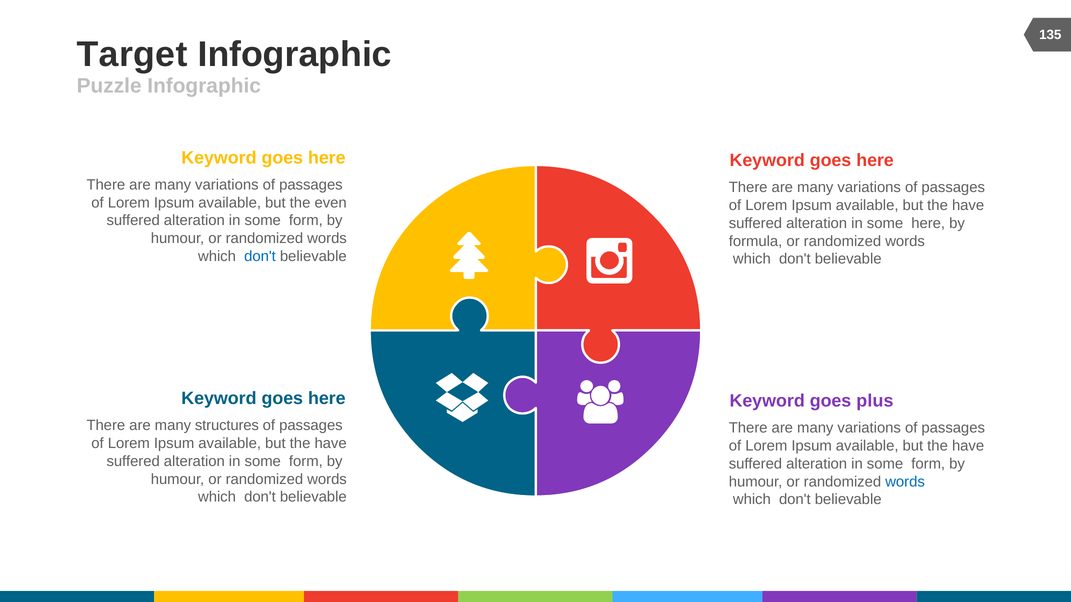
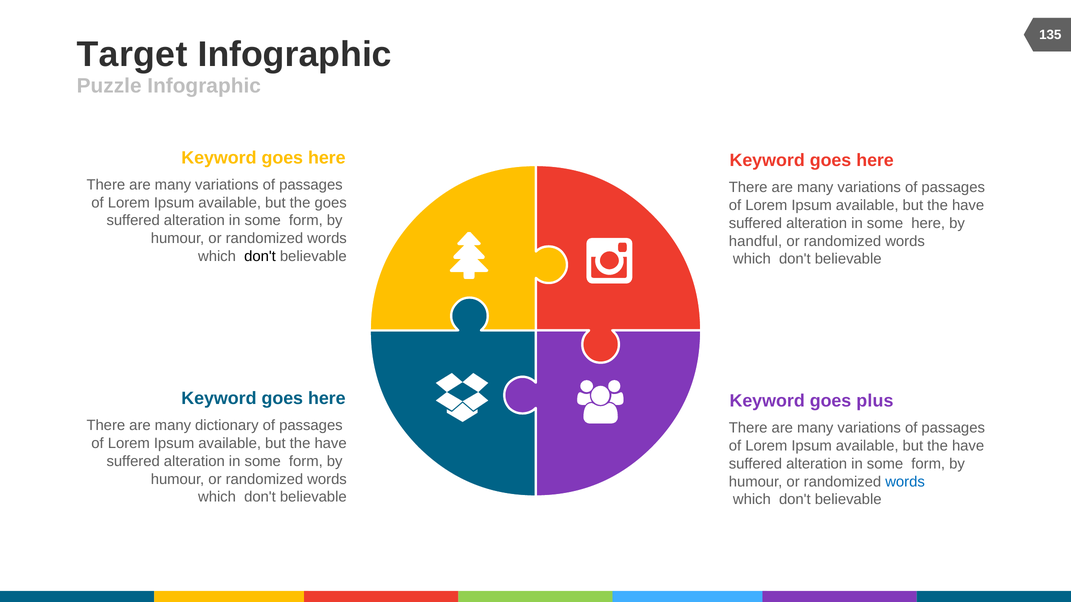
the even: even -> goes (331, 203)
formula: formula -> handful (756, 241)
don't colour: blue -> black (260, 257)
structures: structures -> dictionary (227, 426)
